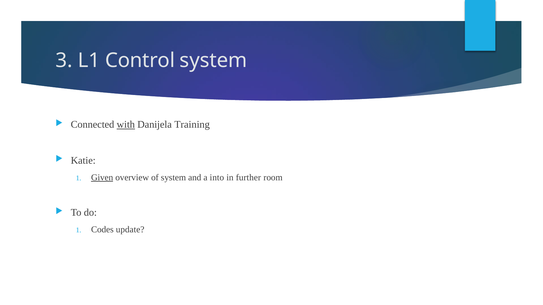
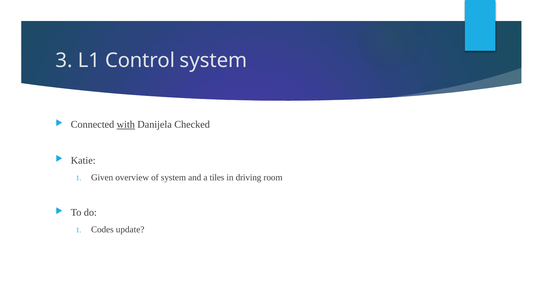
Training: Training -> Checked (192, 125)
Given underline: present -> none (102, 178)
into: into -> tiles (217, 178)
further: further -> driving (248, 178)
